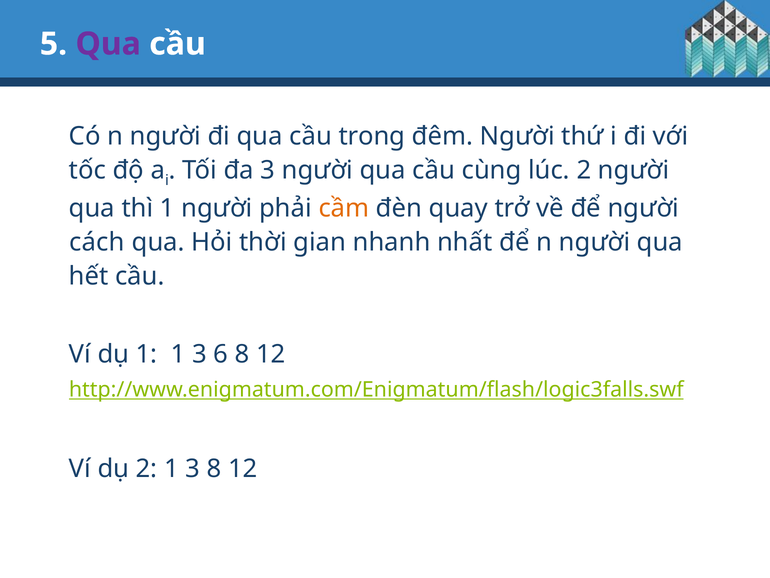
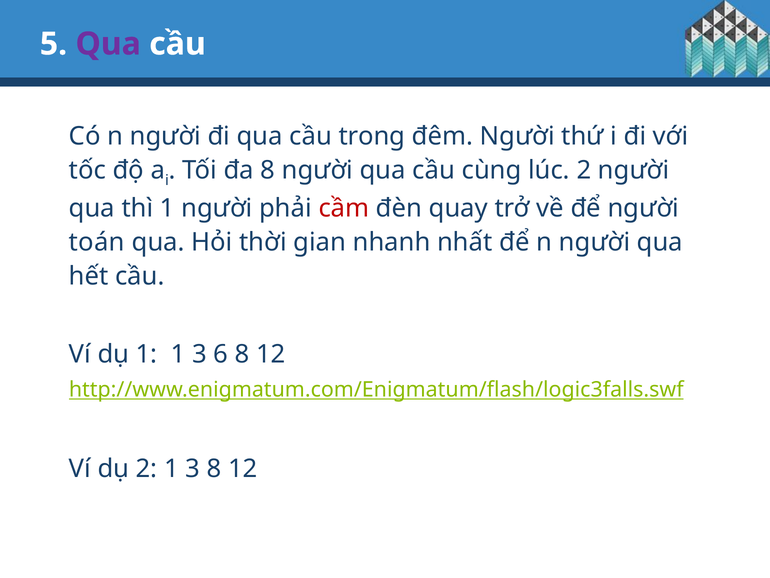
đa 3: 3 -> 8 (268, 170)
cầm colour: orange -> red (344, 208)
cách: cách -> toán (97, 242)
